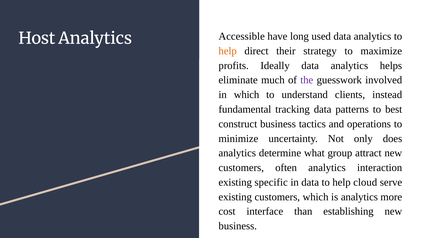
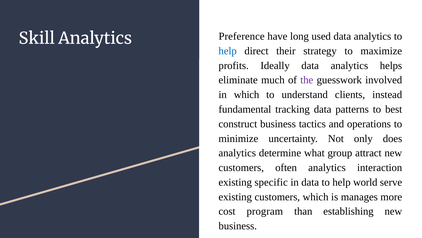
Host: Host -> Skill (37, 38)
Accessible: Accessible -> Preference (242, 36)
help colour: orange -> blue (228, 51)
cloud: cloud -> world (365, 182)
is analytics: analytics -> manages (359, 196)
interface: interface -> program (265, 211)
